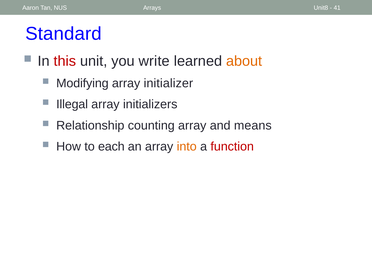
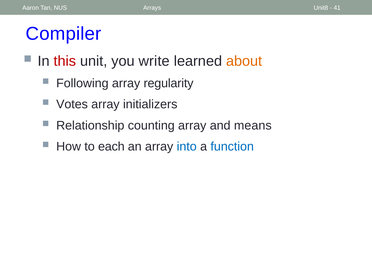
Standard: Standard -> Compiler (64, 34)
Modifying: Modifying -> Following (82, 83)
initializer: initializer -> regularity (169, 83)
Illegal: Illegal -> Votes (72, 104)
into colour: orange -> blue (187, 147)
function colour: red -> blue (232, 147)
